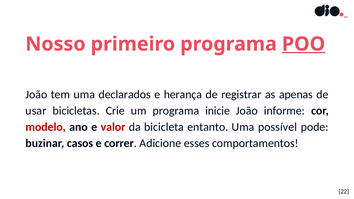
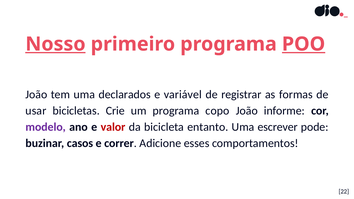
Nosso underline: none -> present (55, 44)
herança: herança -> variável (183, 94)
apenas: apenas -> formas (296, 94)
inicie: inicie -> copo (217, 111)
modelo colour: red -> purple (46, 127)
possível: possível -> escrever (278, 127)
